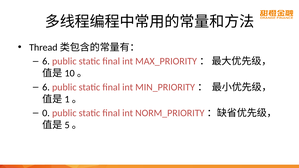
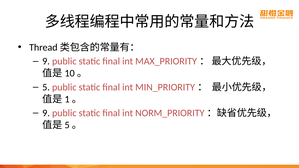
6: 6 -> 9 (46, 61)
6: 6 -> 5 (46, 87)
0: 0 -> 9 (46, 113)
